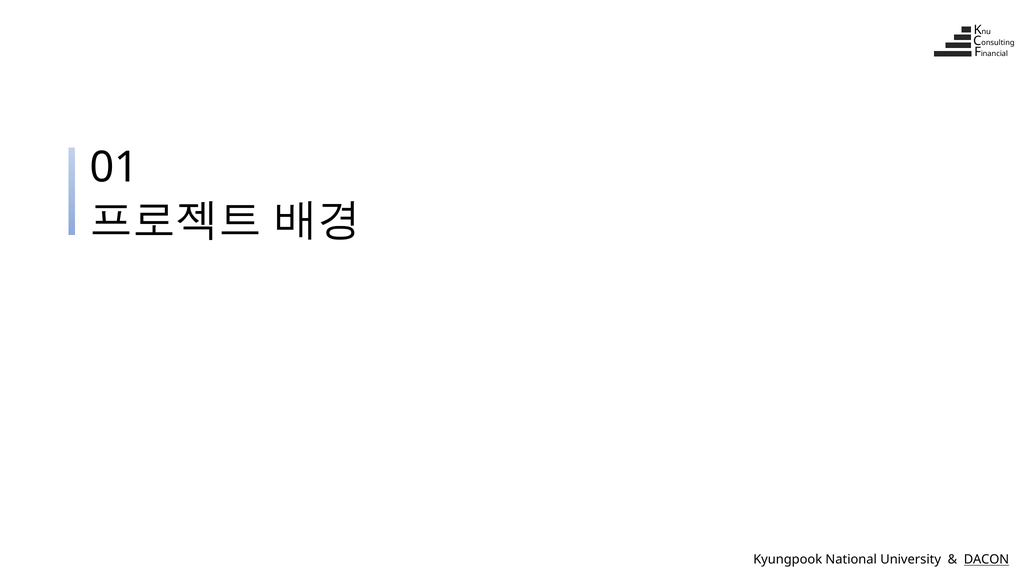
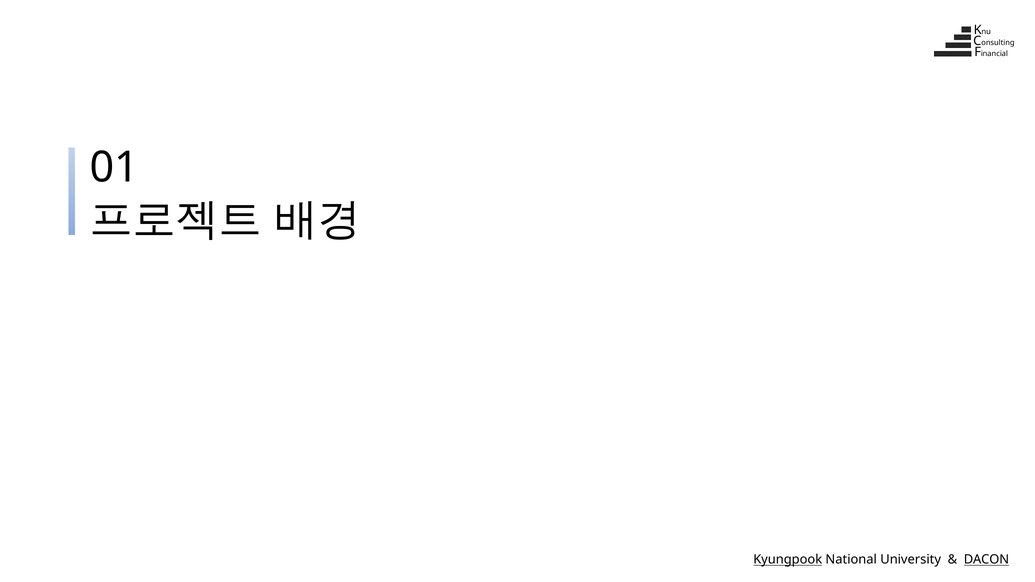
Kyungpook underline: none -> present (788, 560)
